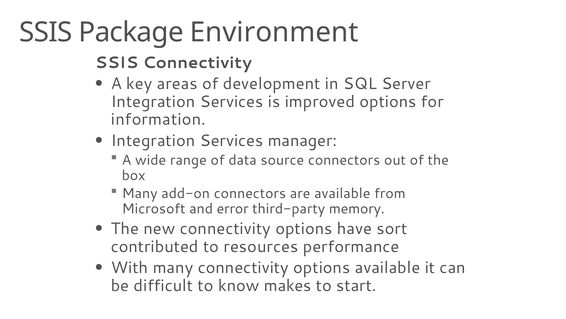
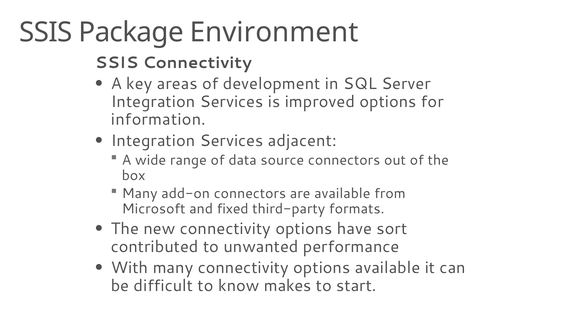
manager: manager -> adjacent (302, 140)
error: error -> fixed (233, 208)
memory: memory -> formats (357, 208)
resources: resources -> unwanted (261, 246)
